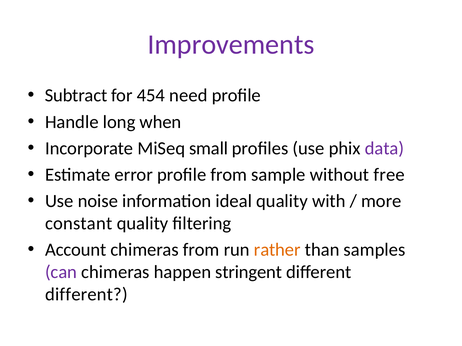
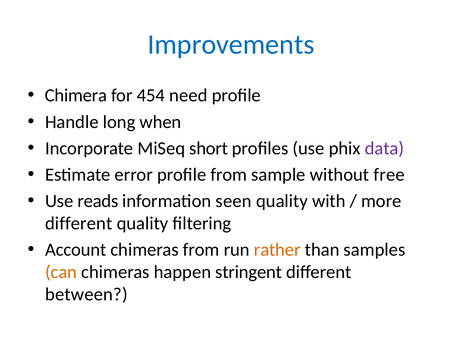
Improvements colour: purple -> blue (231, 45)
Subtract: Subtract -> Chimera (76, 96)
small: small -> short (209, 149)
noise: noise -> reads (98, 201)
ideal: ideal -> seen (234, 201)
constant: constant -> different (79, 224)
can colour: purple -> orange (61, 273)
different: different -> between (86, 295)
